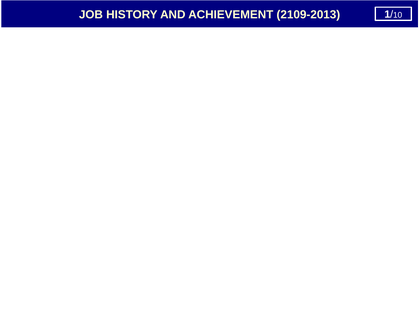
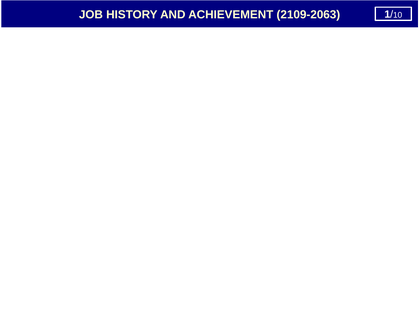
2109-2013: 2109-2013 -> 2109-2063 (308, 15)
